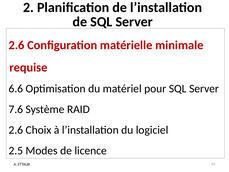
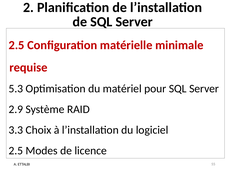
2.6: 2.6 -> 2.5 (16, 45)
6.6: 6.6 -> 5.3 (16, 89)
7.6: 7.6 -> 2.9 (16, 109)
2.6: 2.6 -> 3.3 (16, 130)
